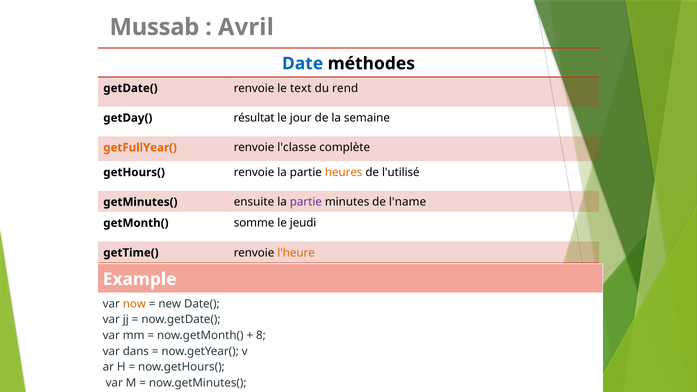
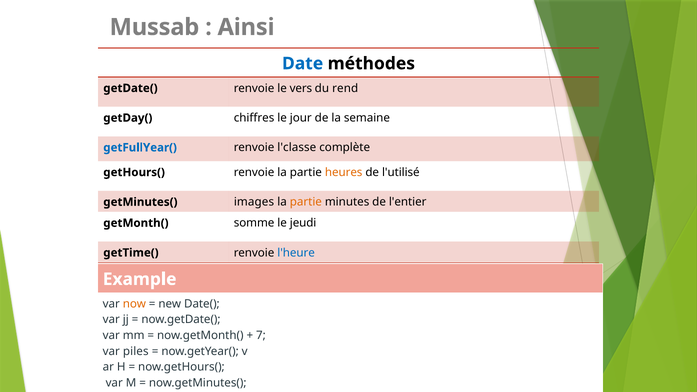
Avril: Avril -> Ainsi (246, 27)
text: text -> vers (301, 88)
résultat: résultat -> chiffres (254, 118)
getFullYear( colour: orange -> blue (140, 148)
ensuite: ensuite -> images (254, 202)
partie colour: purple -> orange (306, 202)
l'name: l'name -> l'entier (408, 202)
l'heure colour: orange -> blue (296, 253)
8: 8 -> 7 (261, 335)
dans: dans -> piles (136, 351)
